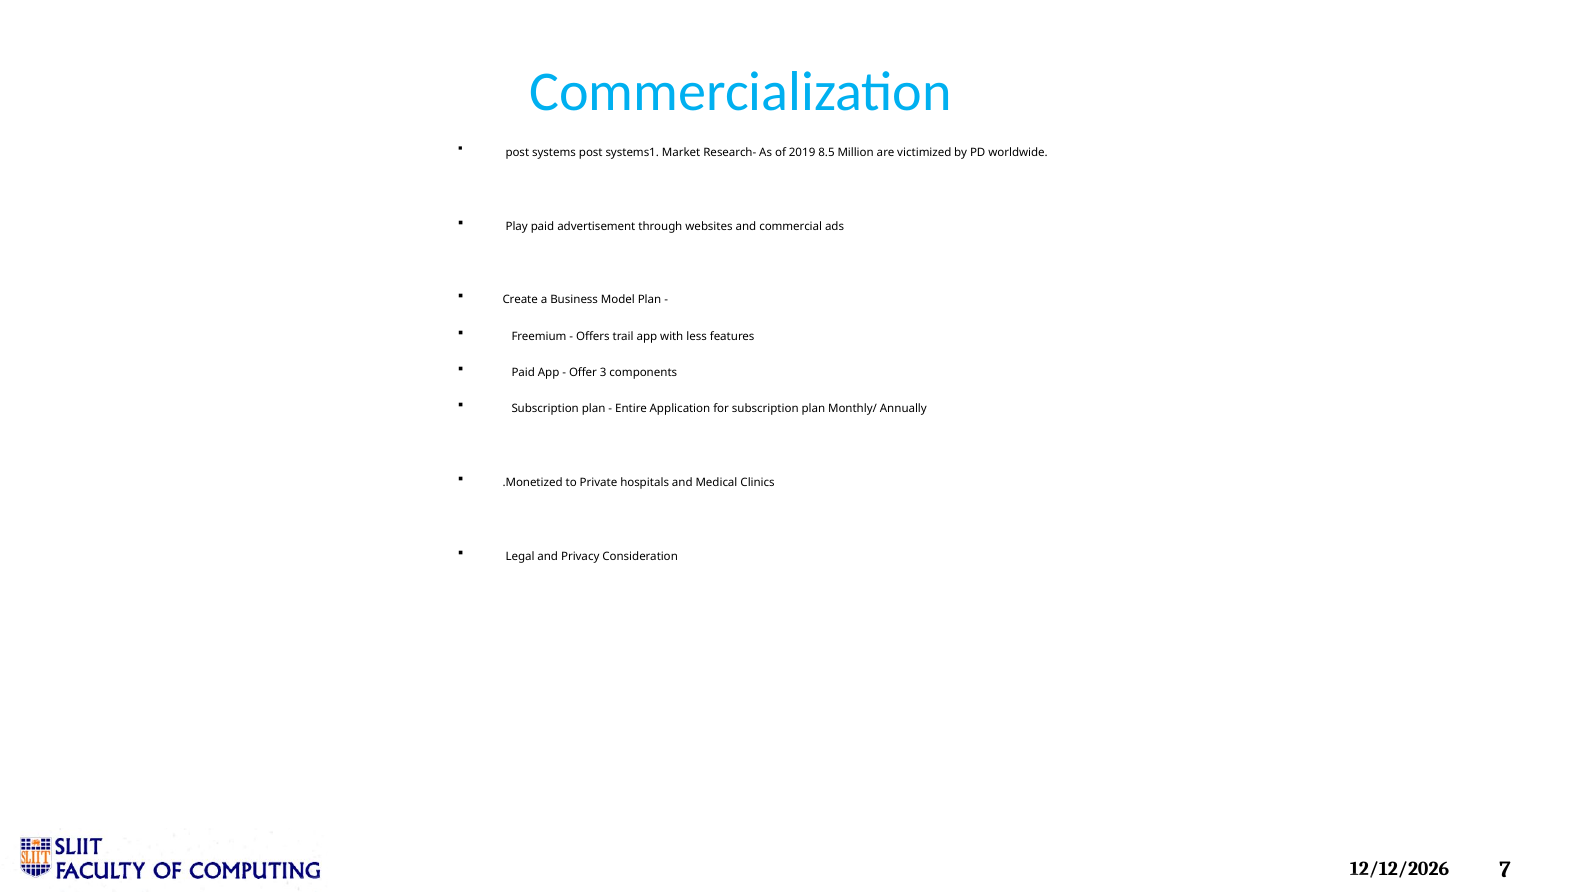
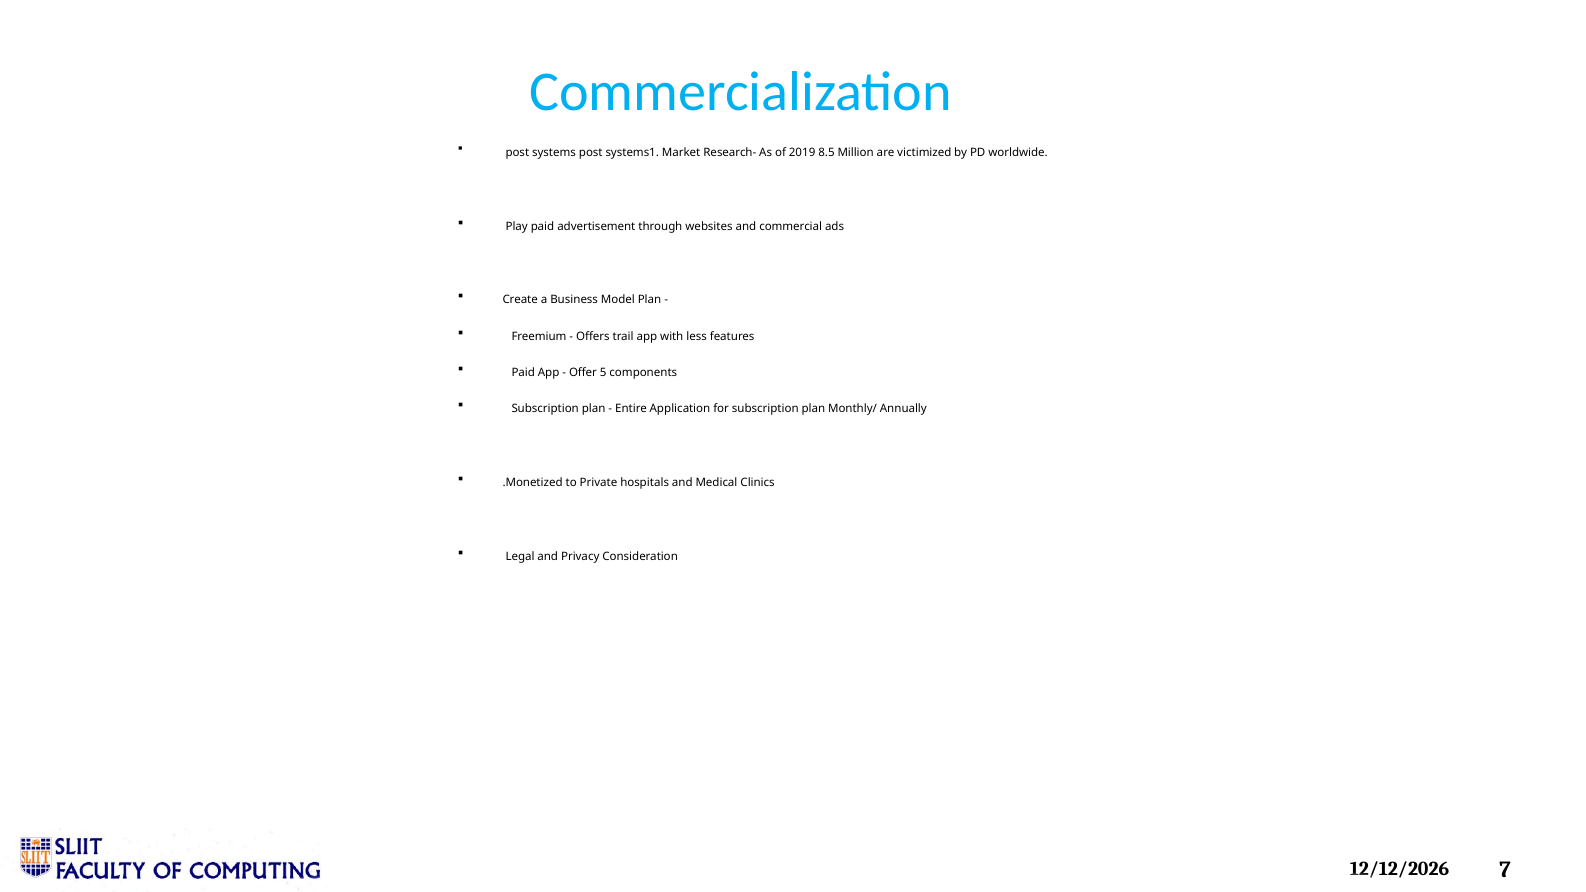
3: 3 -> 5 (603, 372)
